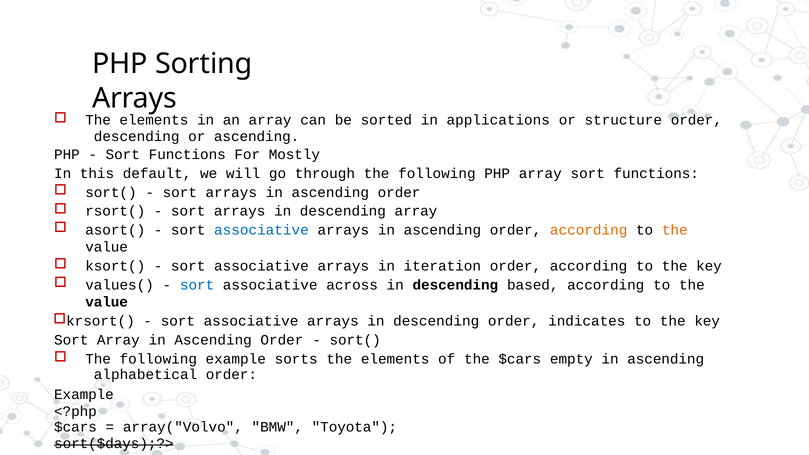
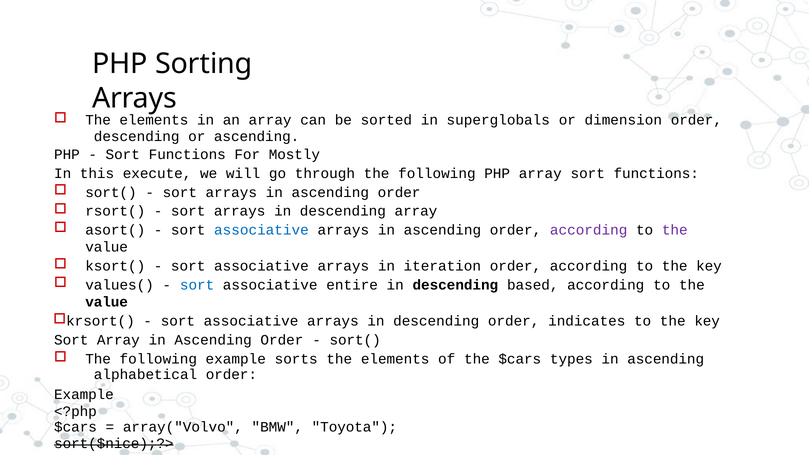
applications: applications -> superglobals (498, 120)
structure: structure -> dimension (623, 120)
default: default -> execute (157, 173)
according colour: orange -> purple (589, 230)
the colour: orange -> purple (675, 230)
across: across -> entire (352, 285)
empty: empty -> types (571, 359)
sort($days);?>: sort($days);?> -> sort($nice);?> (114, 444)
